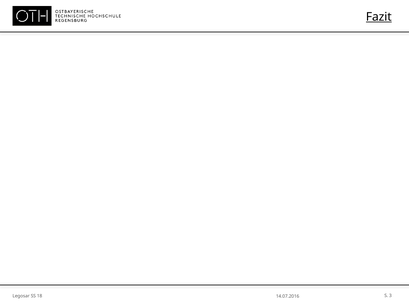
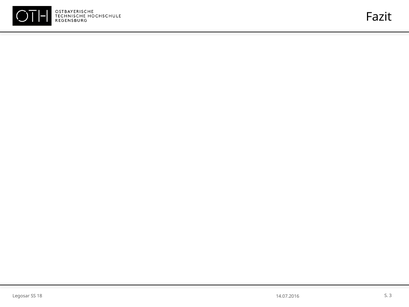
Fazit underline: present -> none (379, 17)
